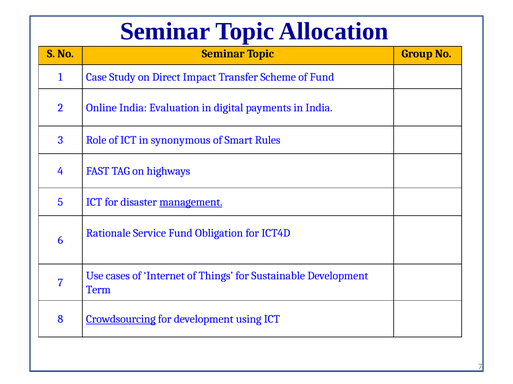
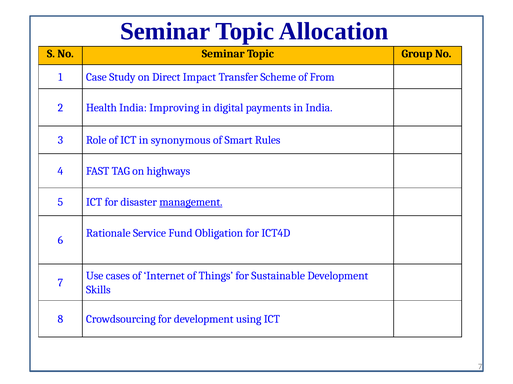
of Fund: Fund -> From (322, 77)
Online: Online -> Health (101, 108)
Evaluation: Evaluation -> Improving (174, 108)
Term: Term -> Skills (98, 290)
Crowdsourcing underline: present -> none (121, 320)
